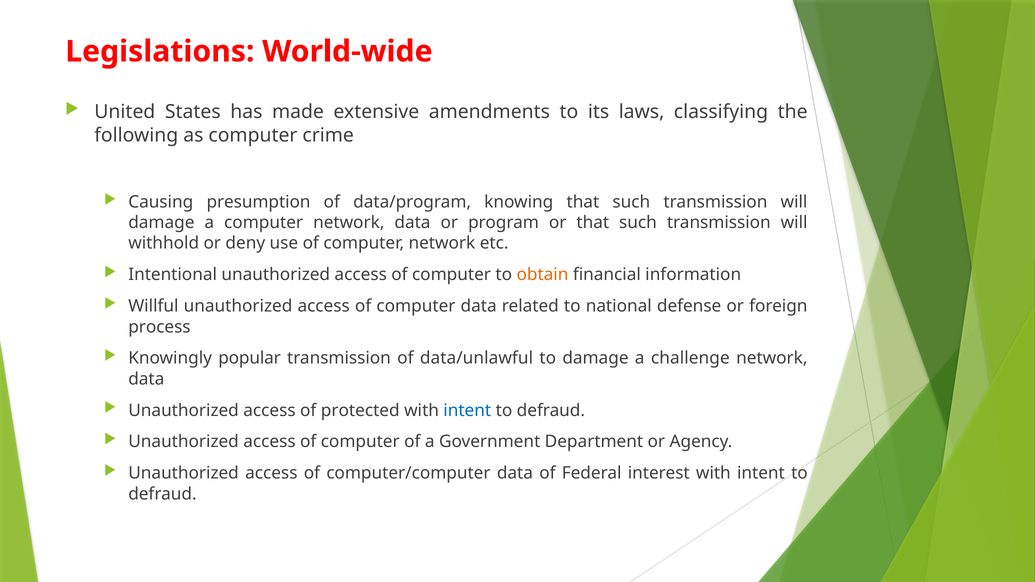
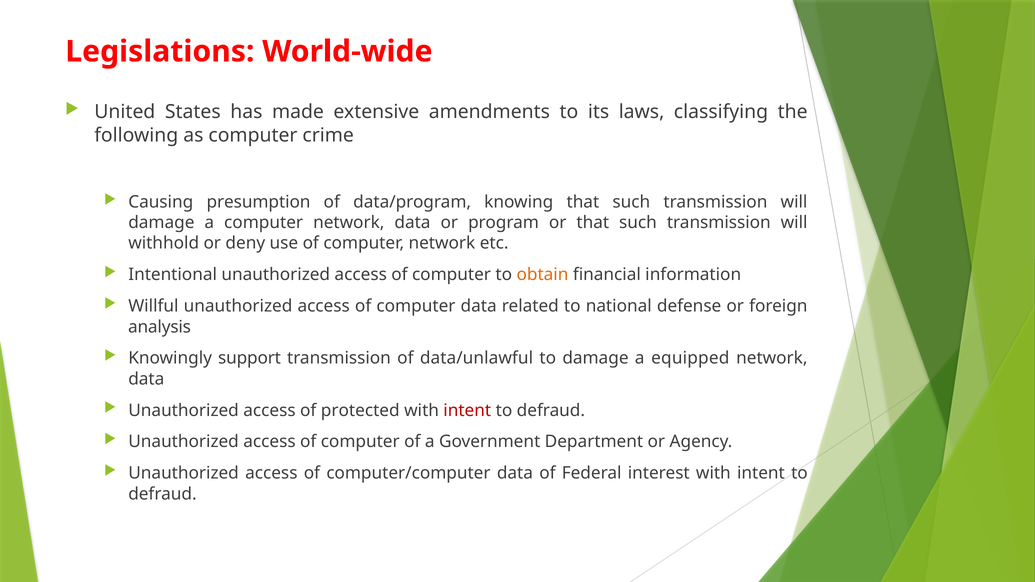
process: process -> analysis (160, 327)
popular: popular -> support (250, 358)
challenge: challenge -> equipped (690, 358)
intent colour: blue -> red (467, 410)
